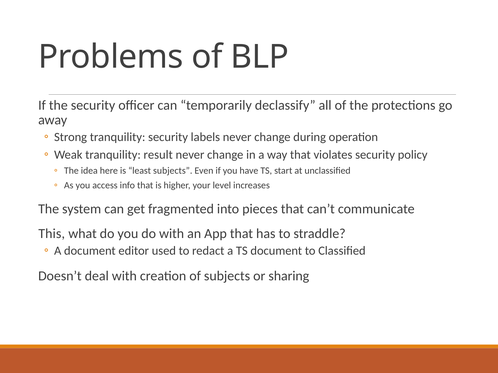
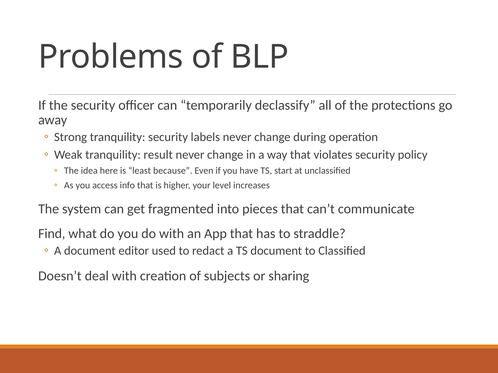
least subjects: subjects -> because (173, 171)
This: This -> Find (52, 234)
